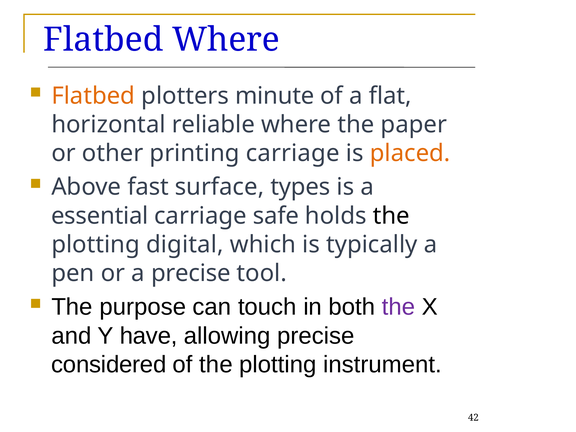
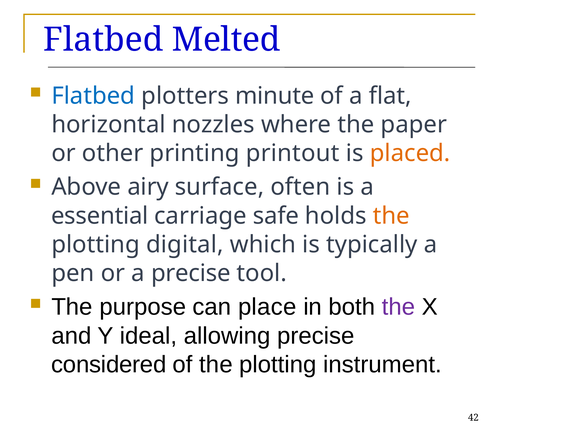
Flatbed Where: Where -> Melted (226, 40)
Flatbed colour: orange -> blue (93, 96)
reliable: reliable -> nozzles (213, 125)
printing carriage: carriage -> printout (293, 153)
fast: fast -> airy (148, 187)
types: types -> often (300, 187)
the colour: black -> orange (391, 216)
touch: touch -> place (267, 307)
have: have -> ideal (148, 336)
